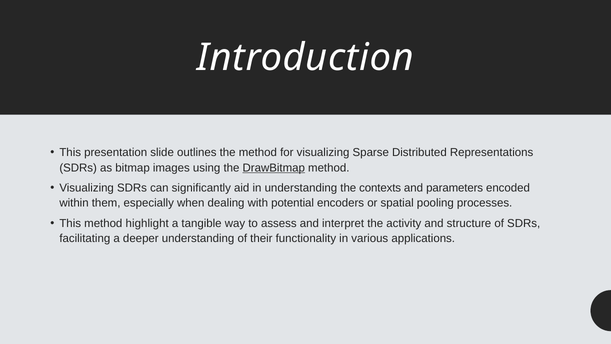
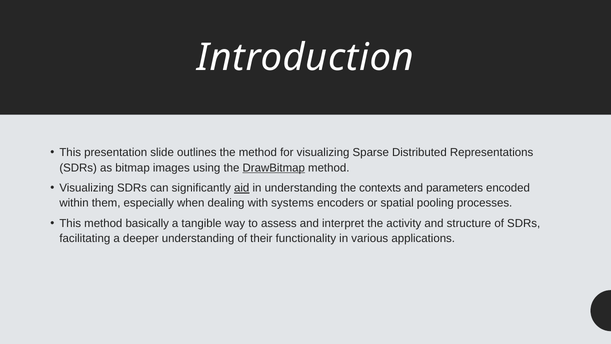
aid underline: none -> present (242, 188)
potential: potential -> systems (293, 203)
highlight: highlight -> basically (147, 223)
